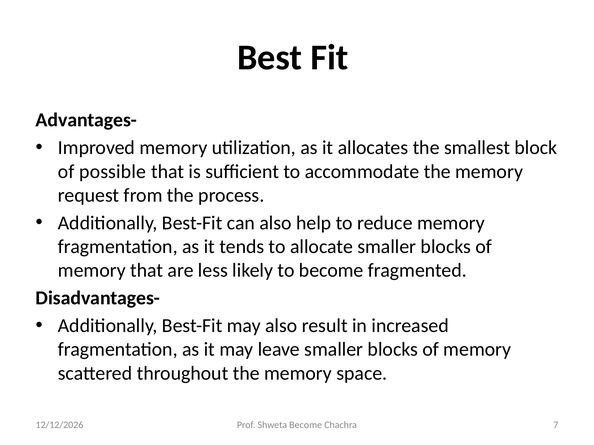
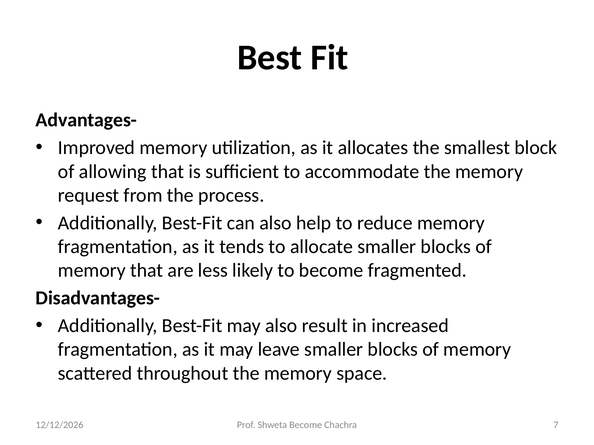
possible: possible -> allowing (113, 172)
